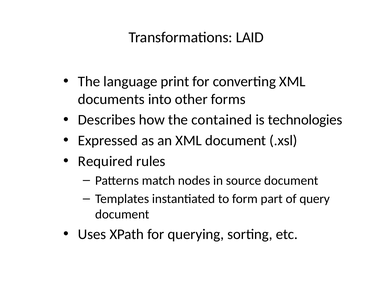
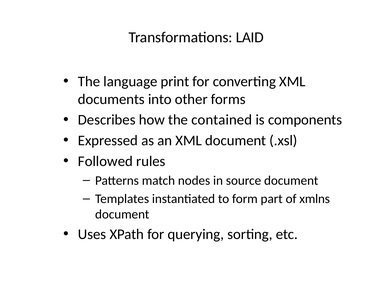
technologies: technologies -> components (305, 120)
Required: Required -> Followed (105, 161)
query: query -> xmlns (315, 199)
